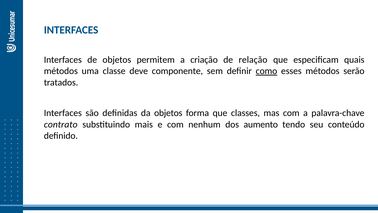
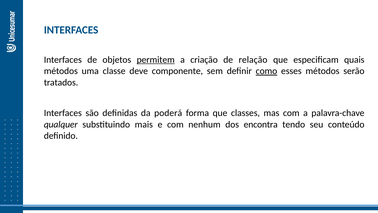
permitem underline: none -> present (156, 60)
da objetos: objetos -> poderá (168, 113)
contrato: contrato -> qualquer (61, 124)
aumento: aumento -> encontra (261, 124)
